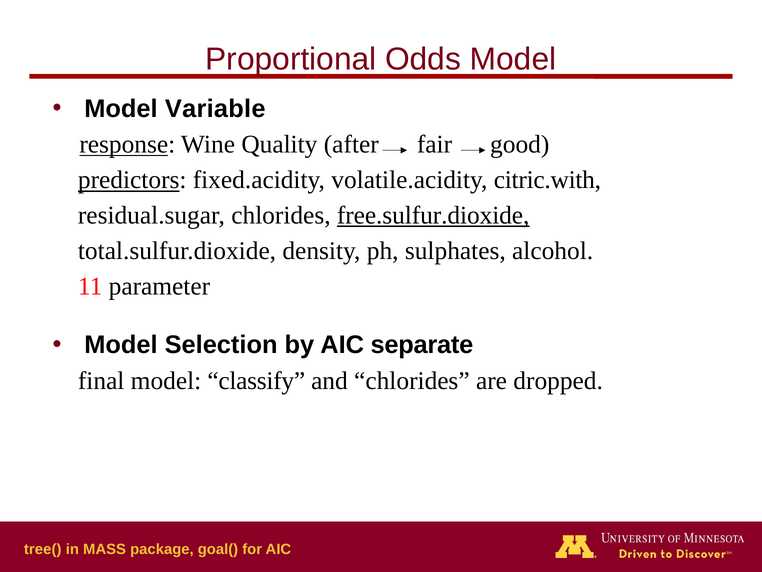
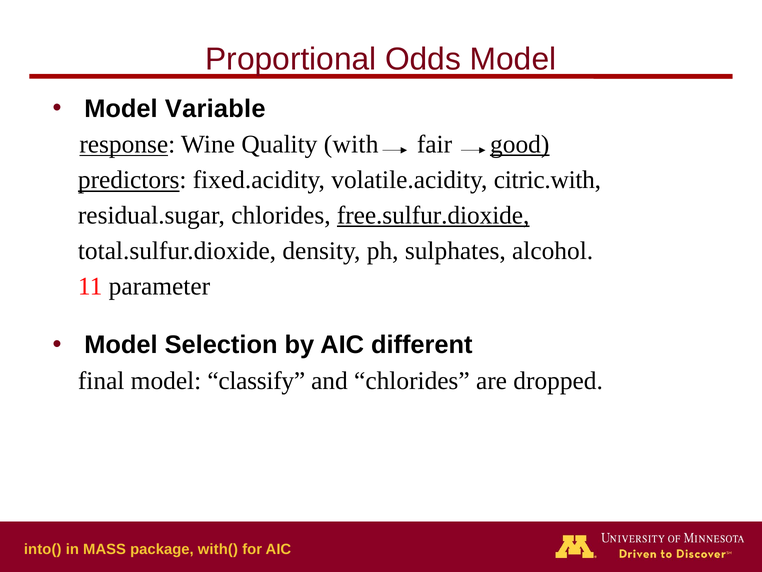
after: after -> with (351, 144)
good underline: none -> present (520, 144)
separate: separate -> different (422, 345)
tree(: tree( -> into( (43, 549)
goal(: goal( -> with( (218, 549)
